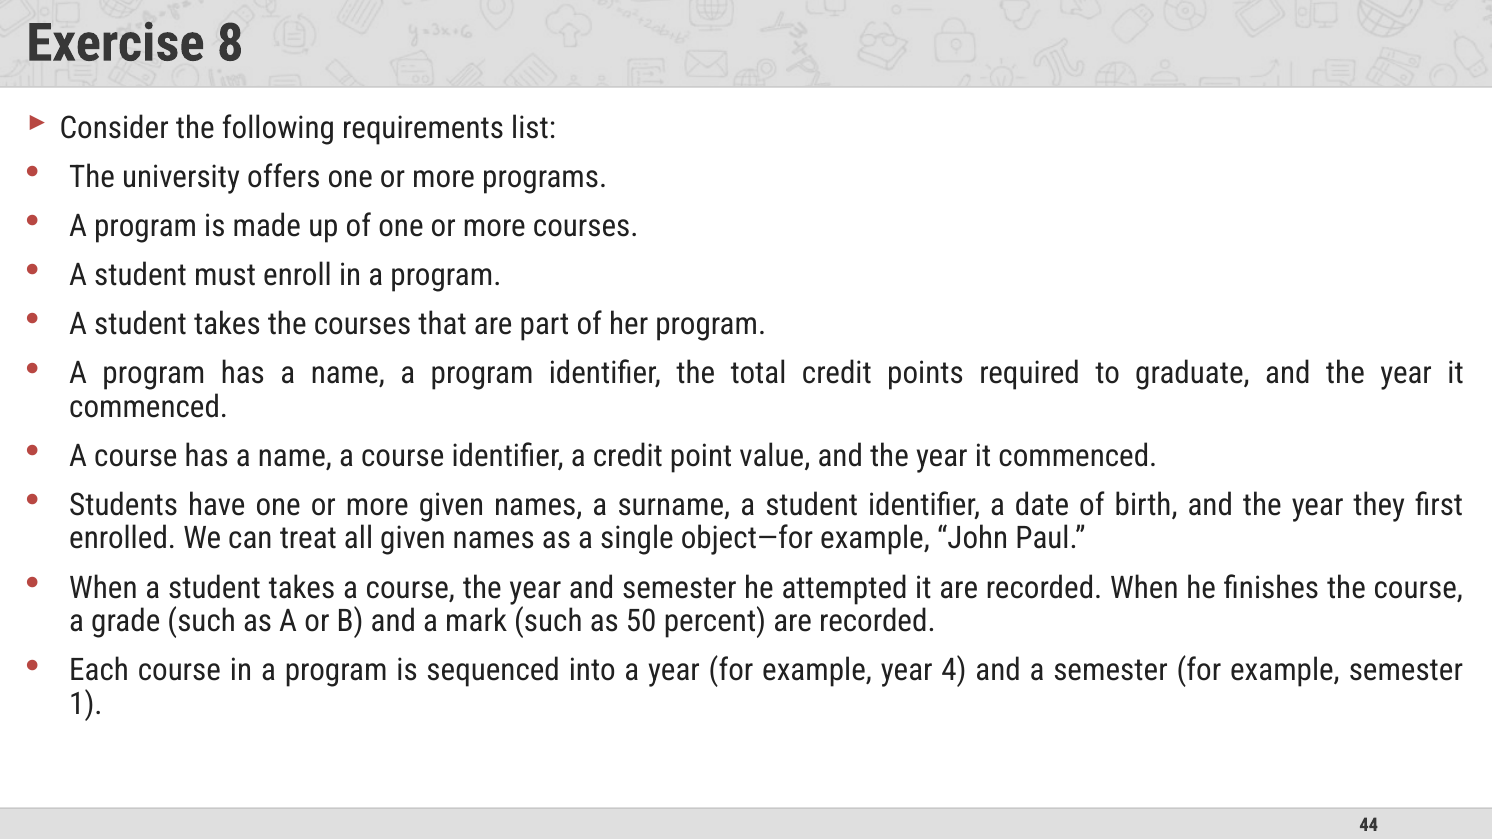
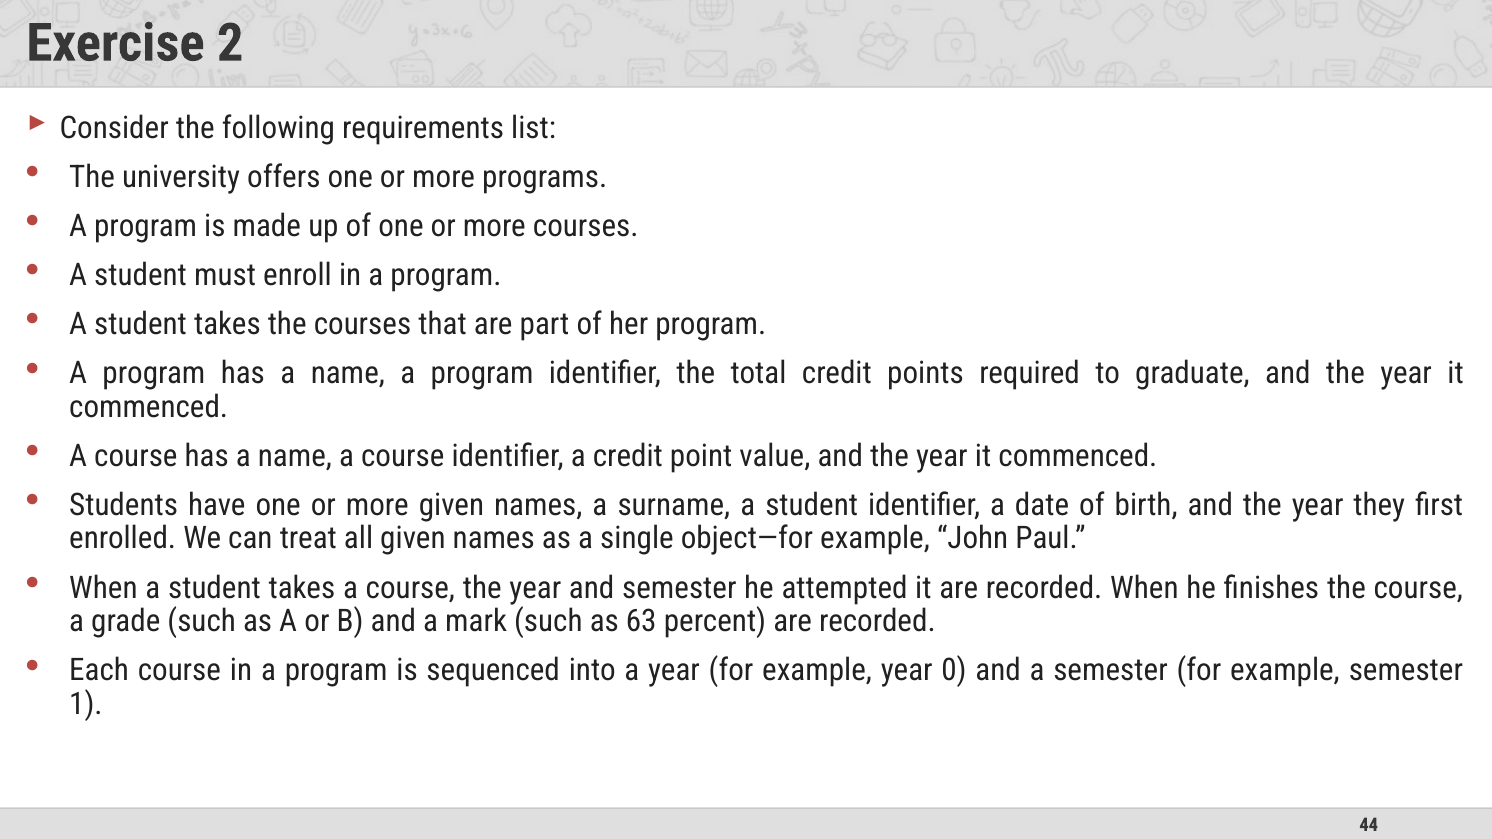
8: 8 -> 2 (230, 43)
50: 50 -> 63 (641, 622)
4: 4 -> 0 (954, 671)
